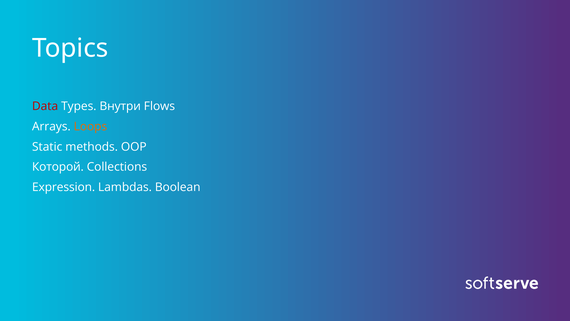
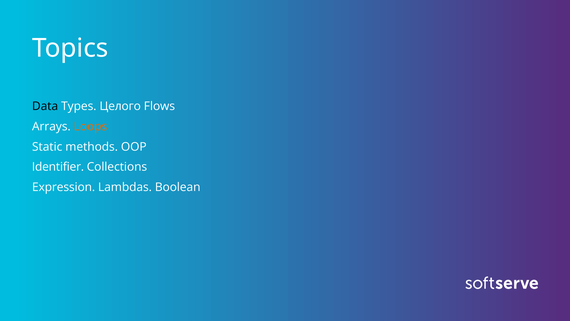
Data colour: red -> black (45, 106)
Внутри: Внутри -> Целого (120, 106)
Которой: Которой -> Identifier (58, 167)
